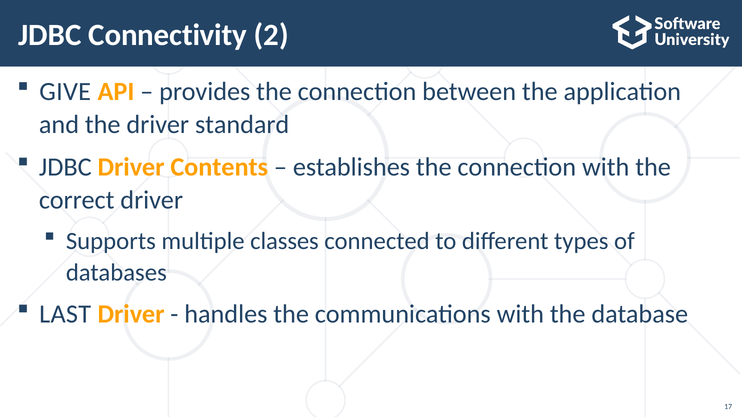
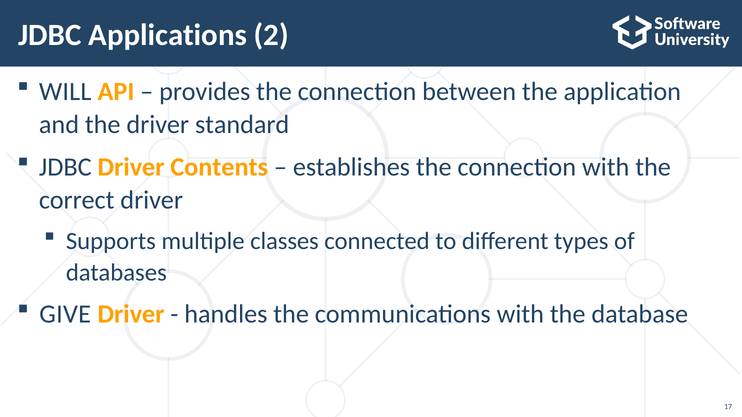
Connectivity: Connectivity -> Applications (168, 35)
GIVE: GIVE -> WILL (65, 92)
LAST: LAST -> GIVE (65, 314)
